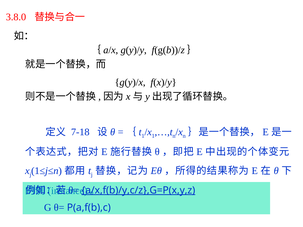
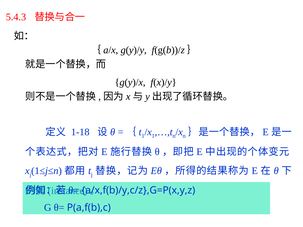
3.8.0: 3.8.0 -> 5.4.3 (16, 17)
7-18: 7-18 -> 1-18 (80, 132)
a/x,f(b)/y,c/z},G=P(x,y,z underline: present -> none (138, 191)
